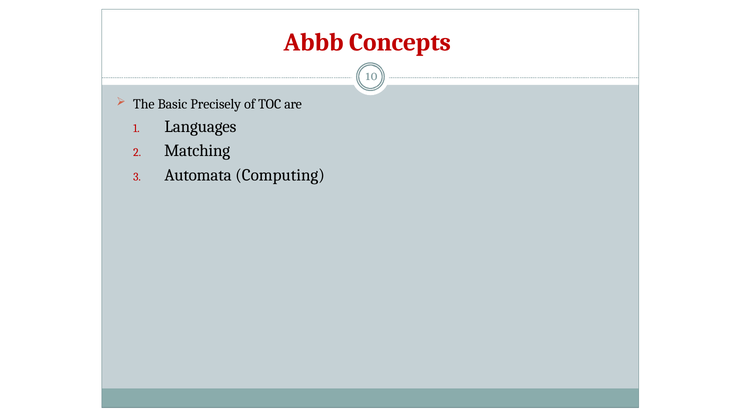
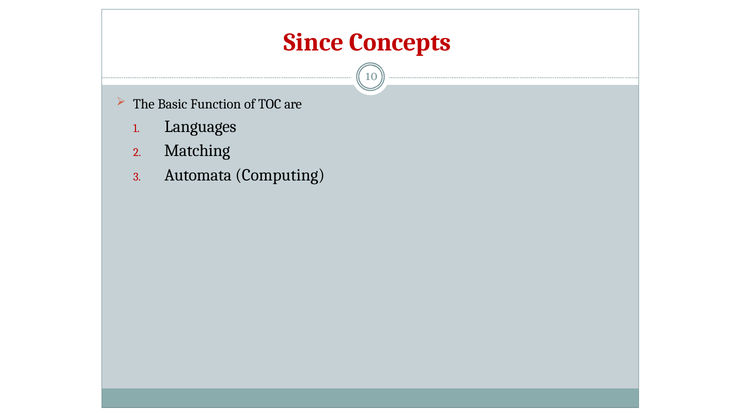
Abbb: Abbb -> Since (314, 42)
Precisely: Precisely -> Function (216, 104)
